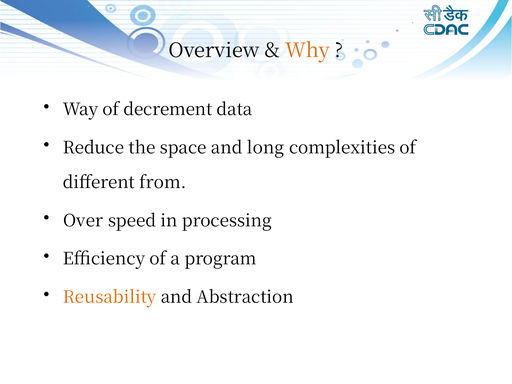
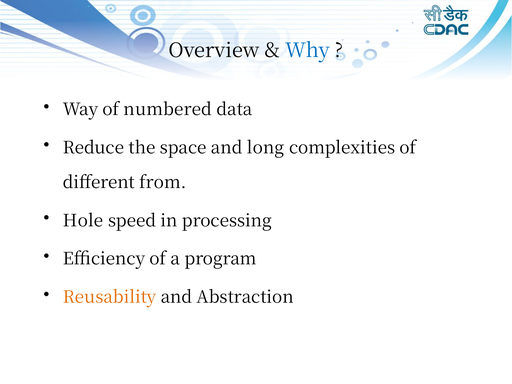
Why colour: orange -> blue (307, 51)
decrement: decrement -> numbered (168, 110)
Over: Over -> Hole (83, 221)
